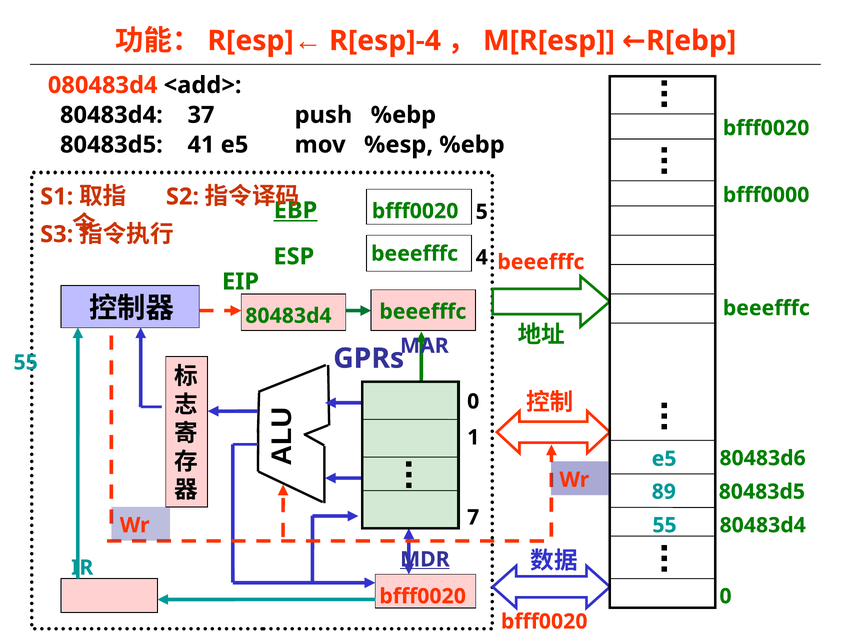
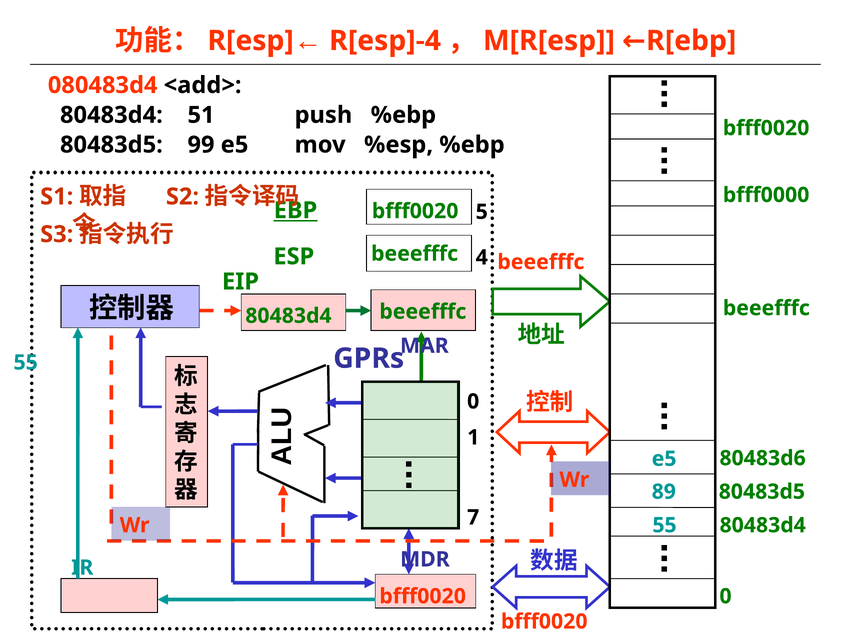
37: 37 -> 51 (201, 115)
41: 41 -> 99 (201, 145)
MDR underline: present -> none (425, 560)
